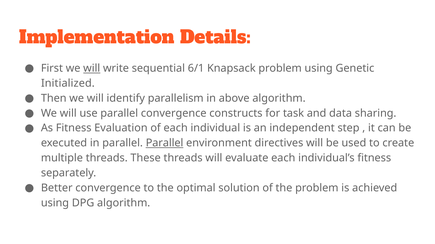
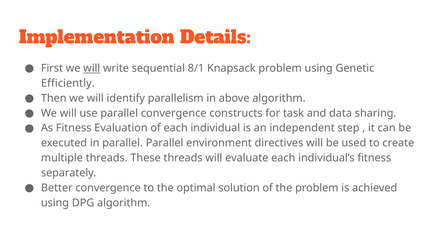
6/1: 6/1 -> 8/1 (196, 68)
Initialized: Initialized -> Efficiently (68, 83)
Parallel underline: present -> none (165, 143)
